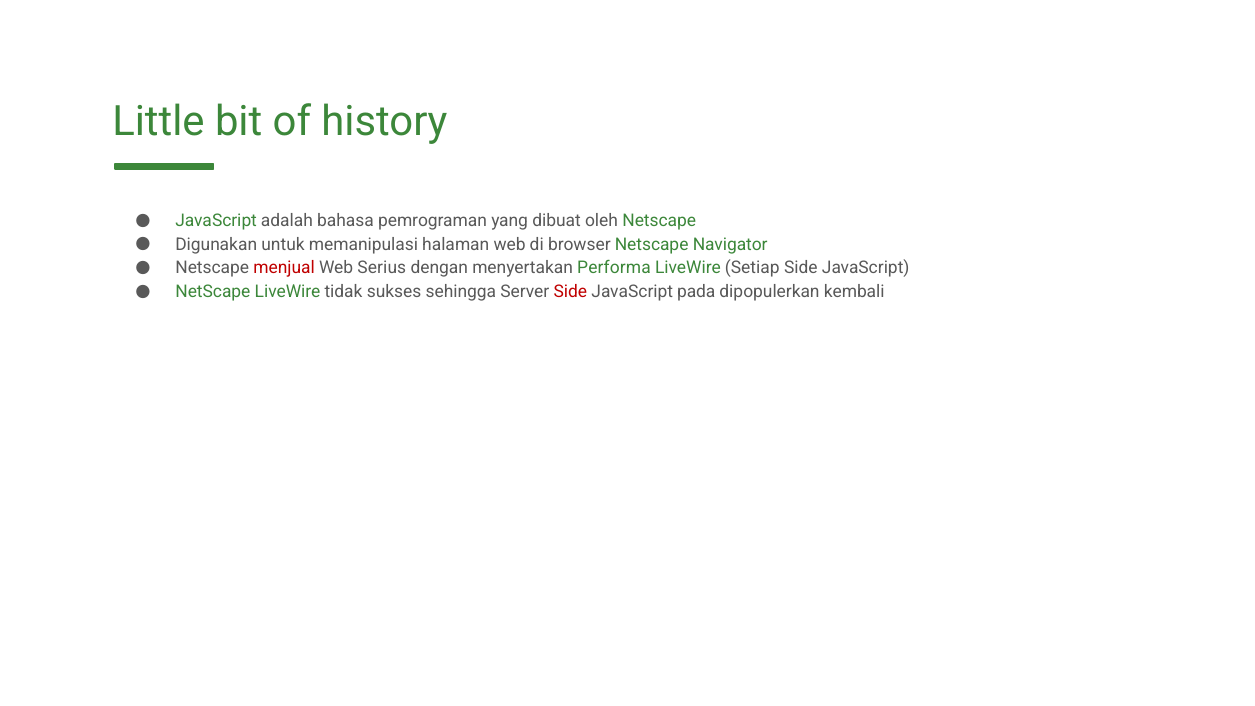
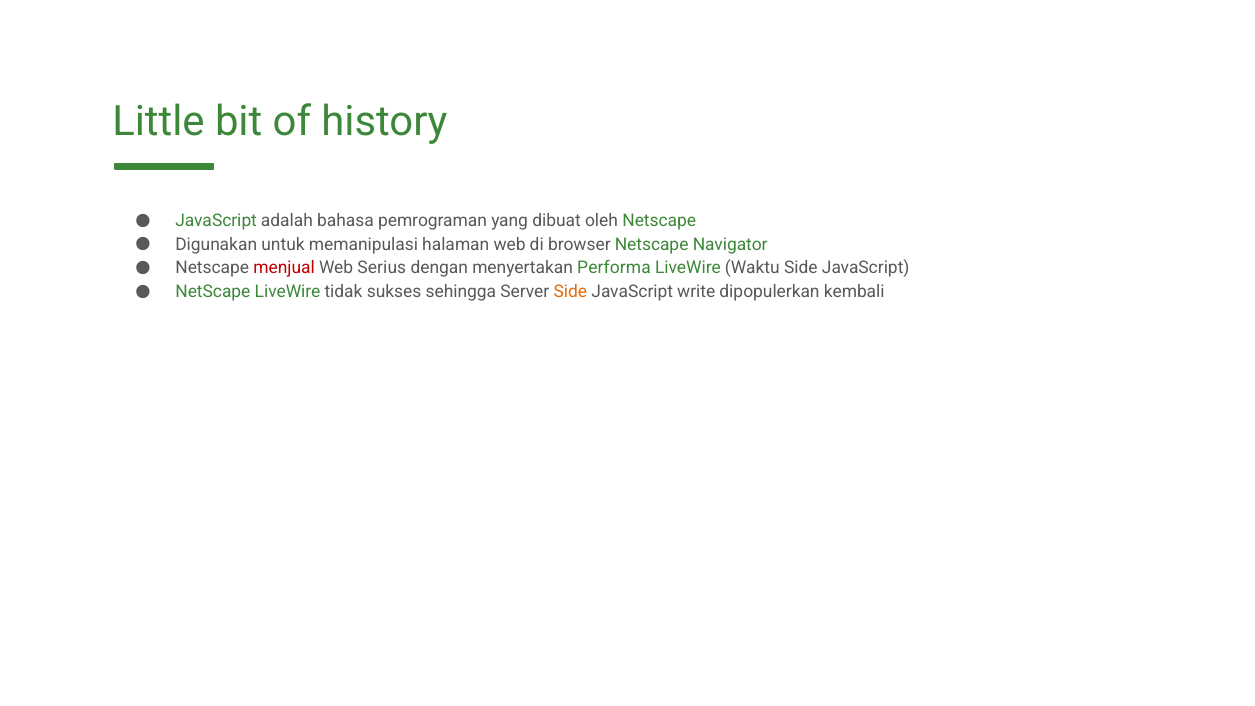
Setiap: Setiap -> Waktu (752, 268)
Side colour: red -> orange (570, 292)
pada: pada -> write (696, 292)
